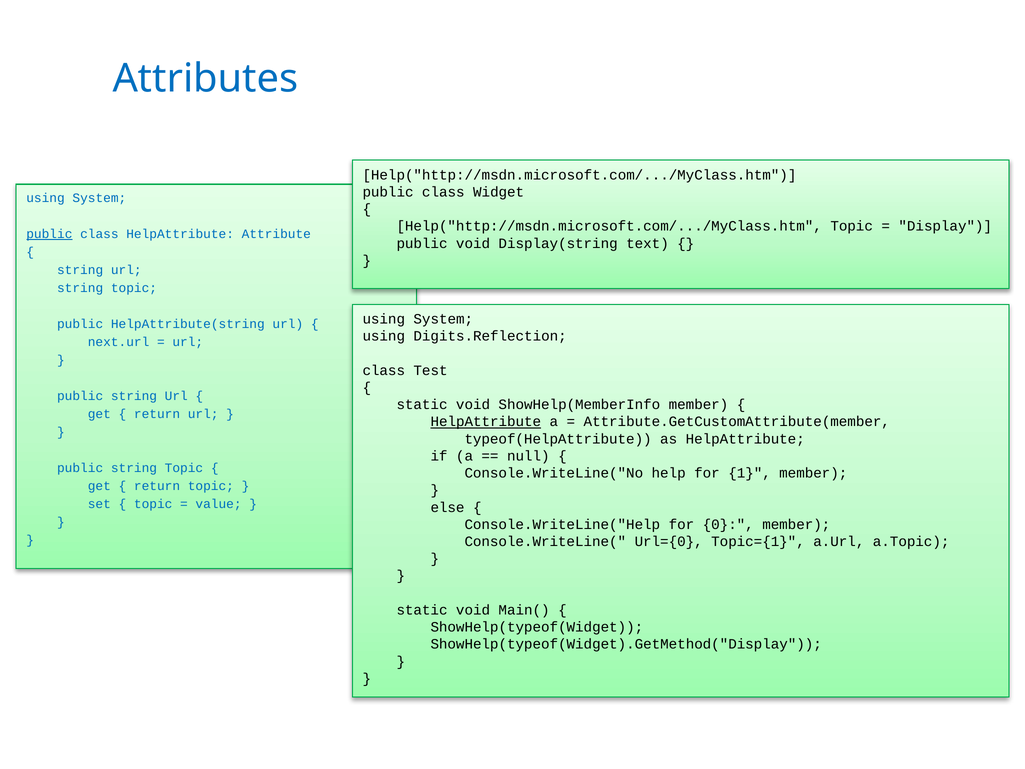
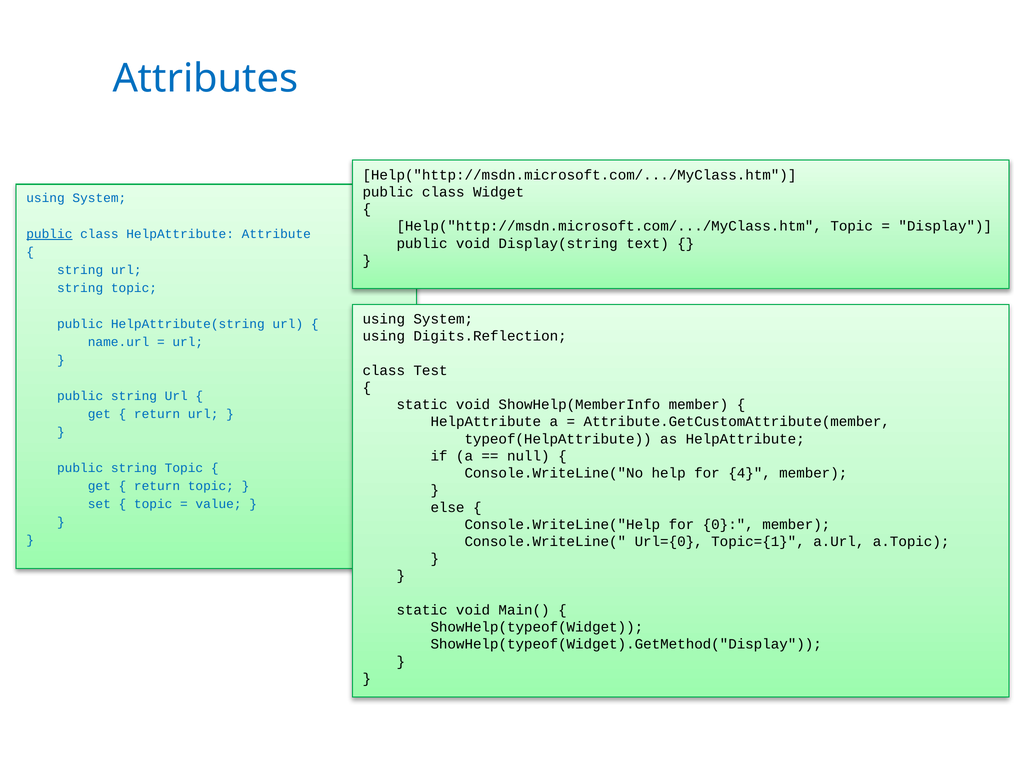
next.url: next.url -> name.url (119, 342)
HelpAttribute underline: present -> none (486, 422)
1: 1 -> 4 (750, 473)
